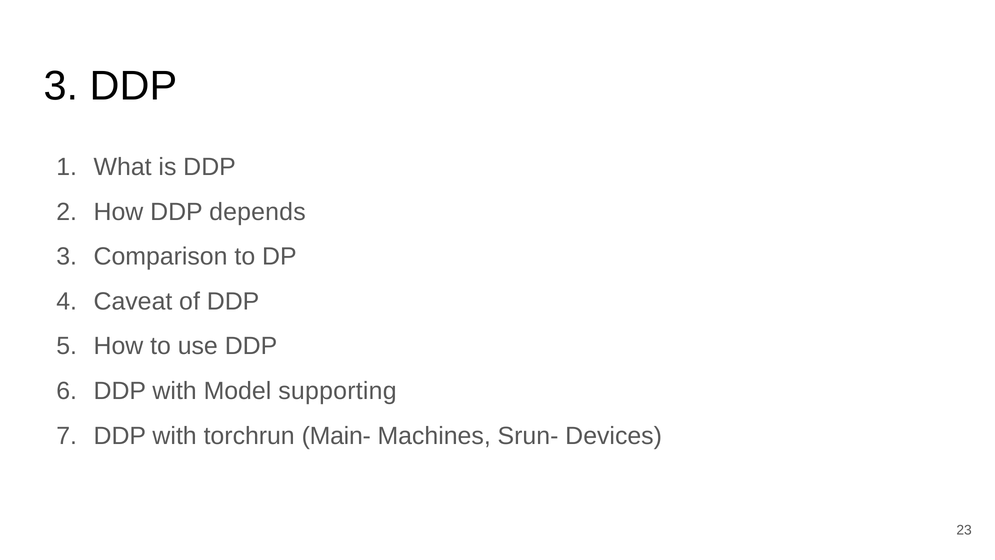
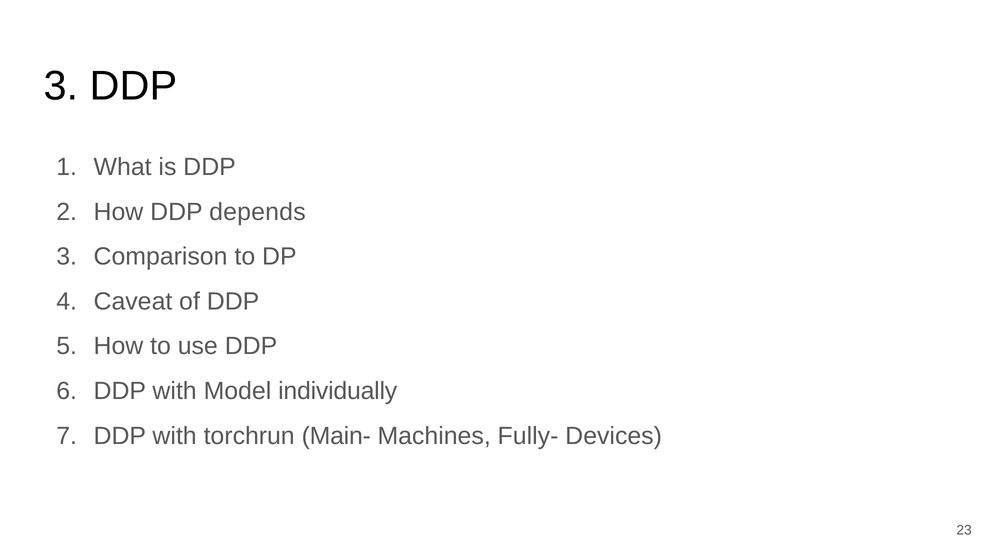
supporting: supporting -> individually (338, 391)
Srun-: Srun- -> Fully- (528, 436)
